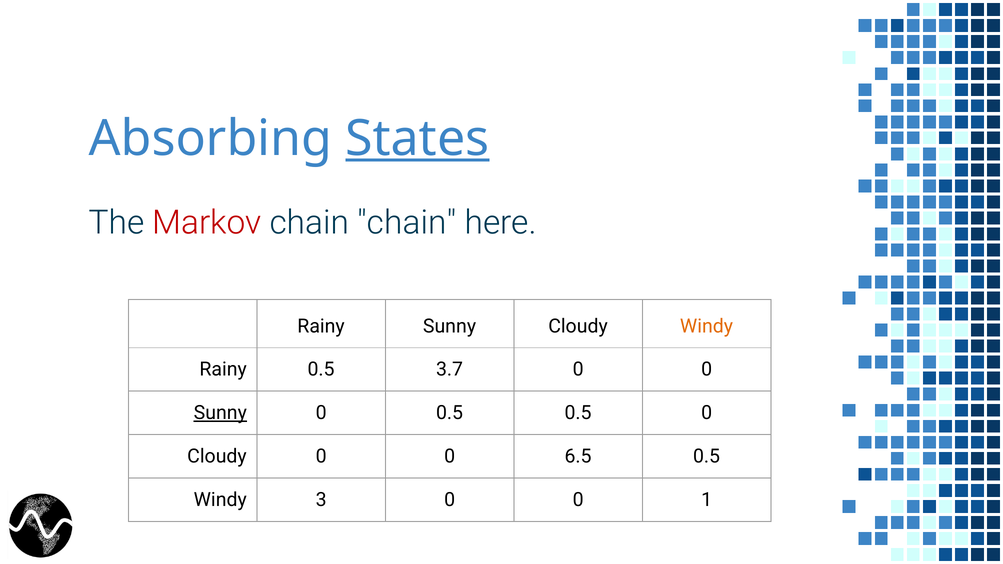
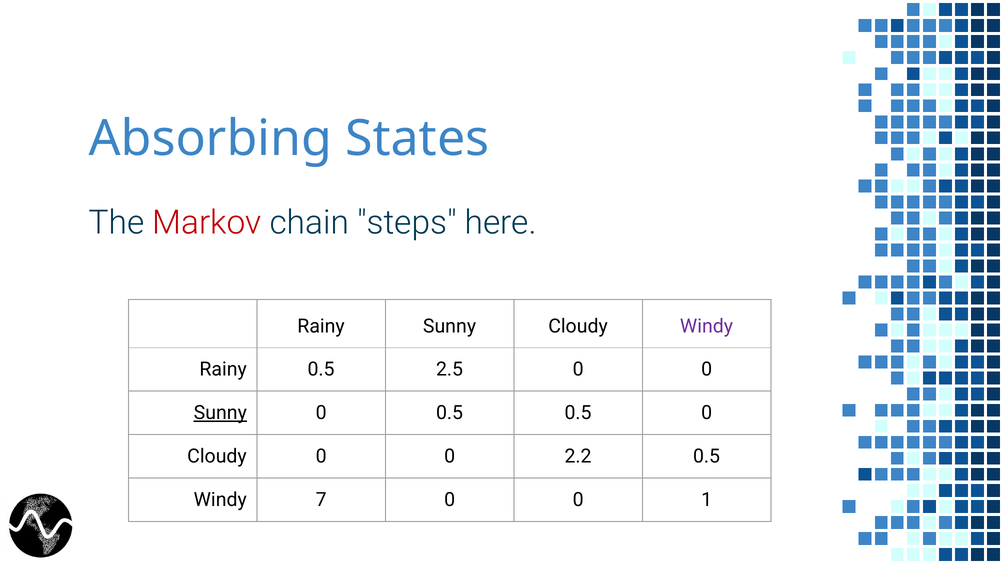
States underline: present -> none (417, 139)
chain chain: chain -> steps (407, 223)
Windy colour: orange -> purple (706, 327)
3.7: 3.7 -> 2.5 (450, 370)
6.5: 6.5 -> 2.2 (578, 457)
3: 3 -> 7 (321, 500)
